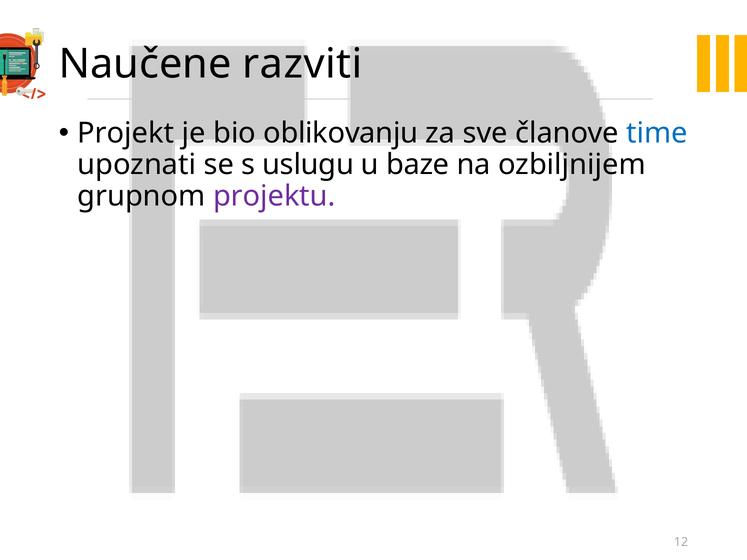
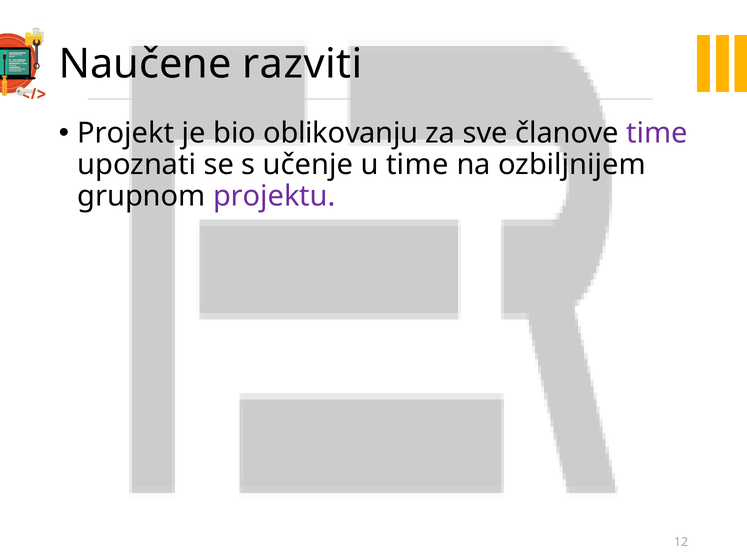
time colour: blue -> purple (657, 133)
uslugu: uslugu -> učenje (308, 165)
u baze: baze -> time (417, 165)
